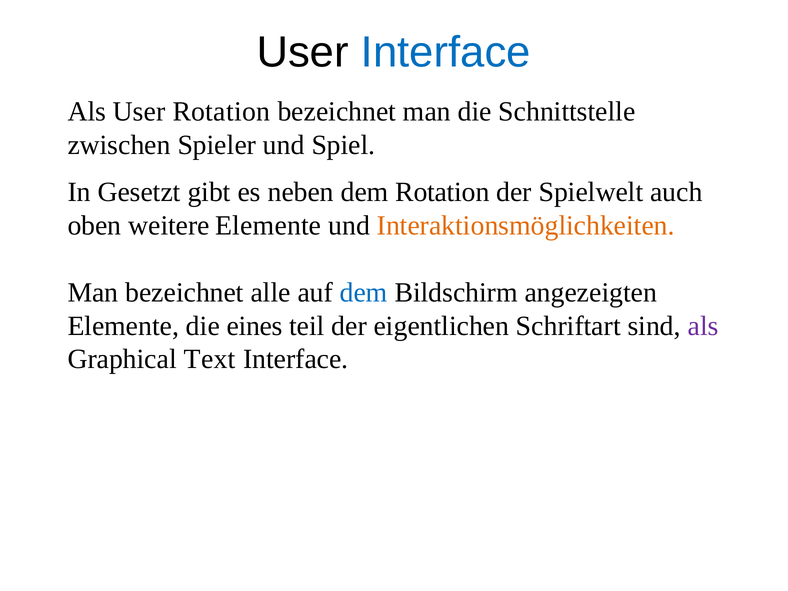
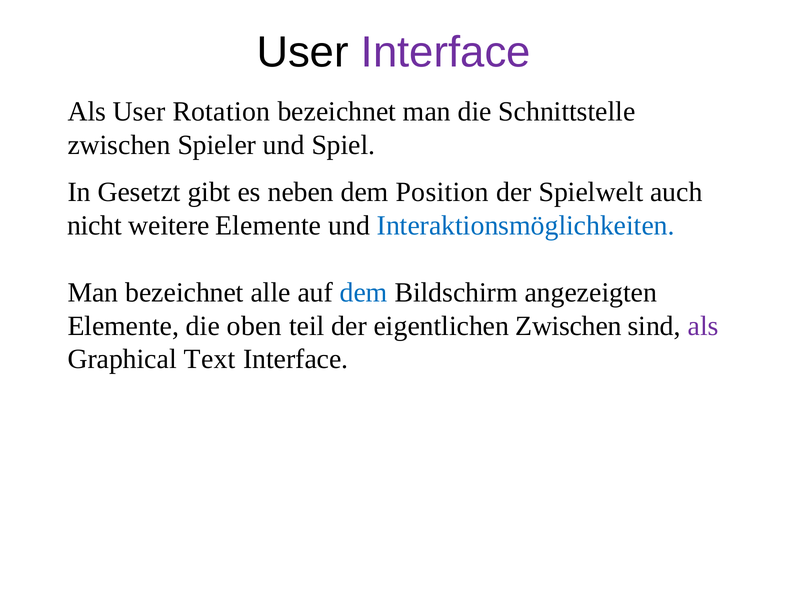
Interface colour: blue -> purple (446, 52)
dem Rotation: Rotation -> Position (442, 192)
oben: oben -> nicht (95, 226)
Interaktionsmöglichkeiten colour: orange -> blue (526, 226)
eines: eines -> oben (254, 326)
eigentlichen Schriftart: Schriftart -> Zwischen (568, 326)
